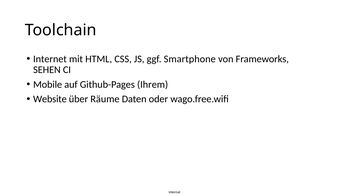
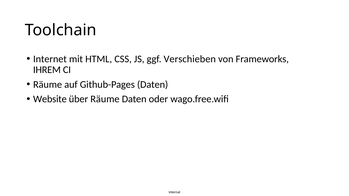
Smartphone: Smartphone -> Verschieben (190, 59)
SEHEN: SEHEN -> IHREM (47, 70)
Mobile: Mobile -> Räume (48, 85)
Github-Pages Ihrem: Ihrem -> Daten (153, 85)
